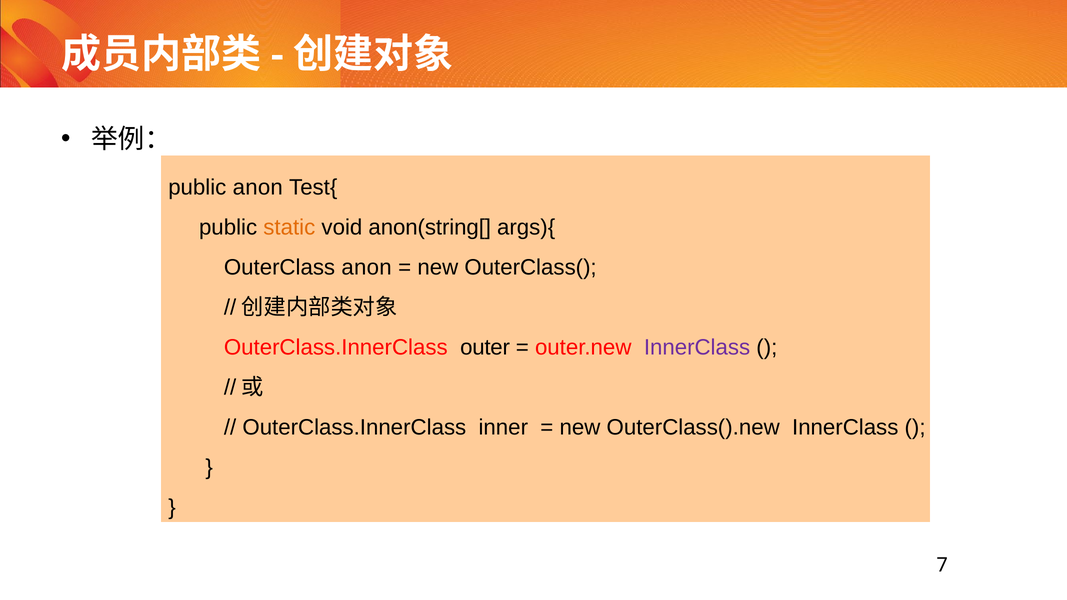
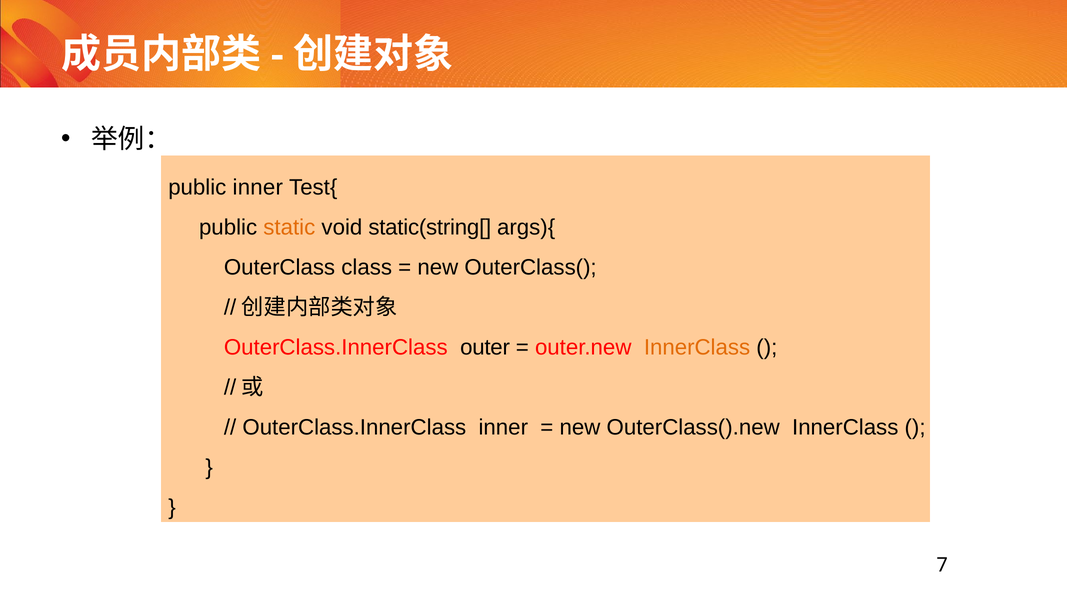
public anon: anon -> inner (258, 187)
anon(string[: anon(string[ -> static(string[ (430, 227)
OuterClass anon: anon -> class (367, 267)
InnerClass colour: purple -> orange (697, 347)
